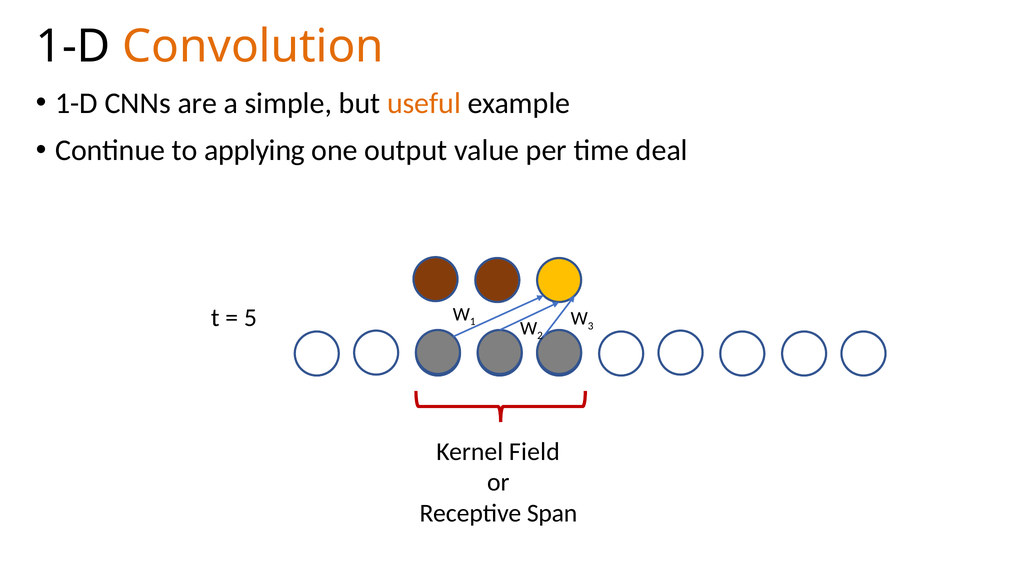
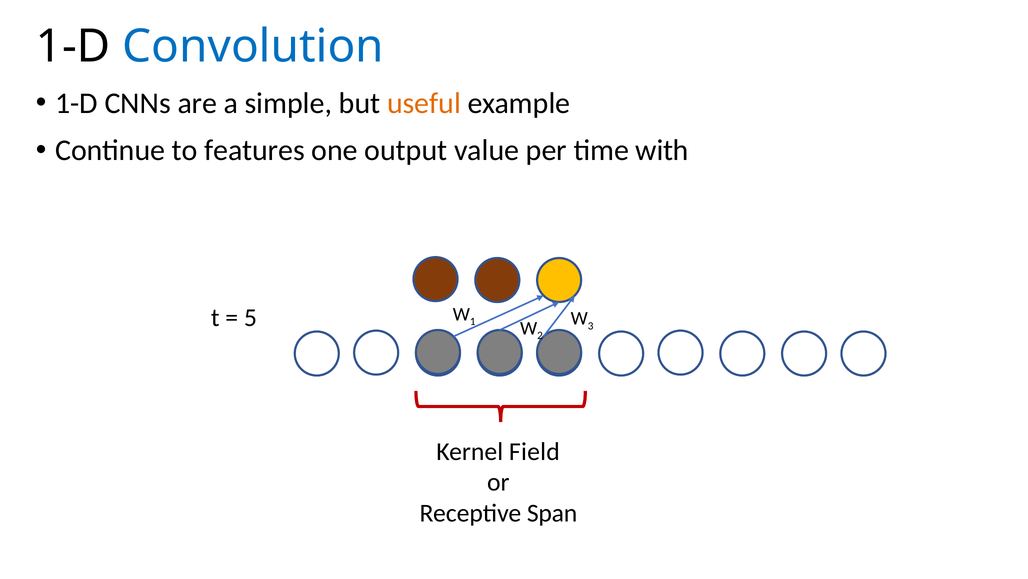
Convolution colour: orange -> blue (253, 46)
applying: applying -> features (254, 150)
deal: deal -> with (662, 150)
